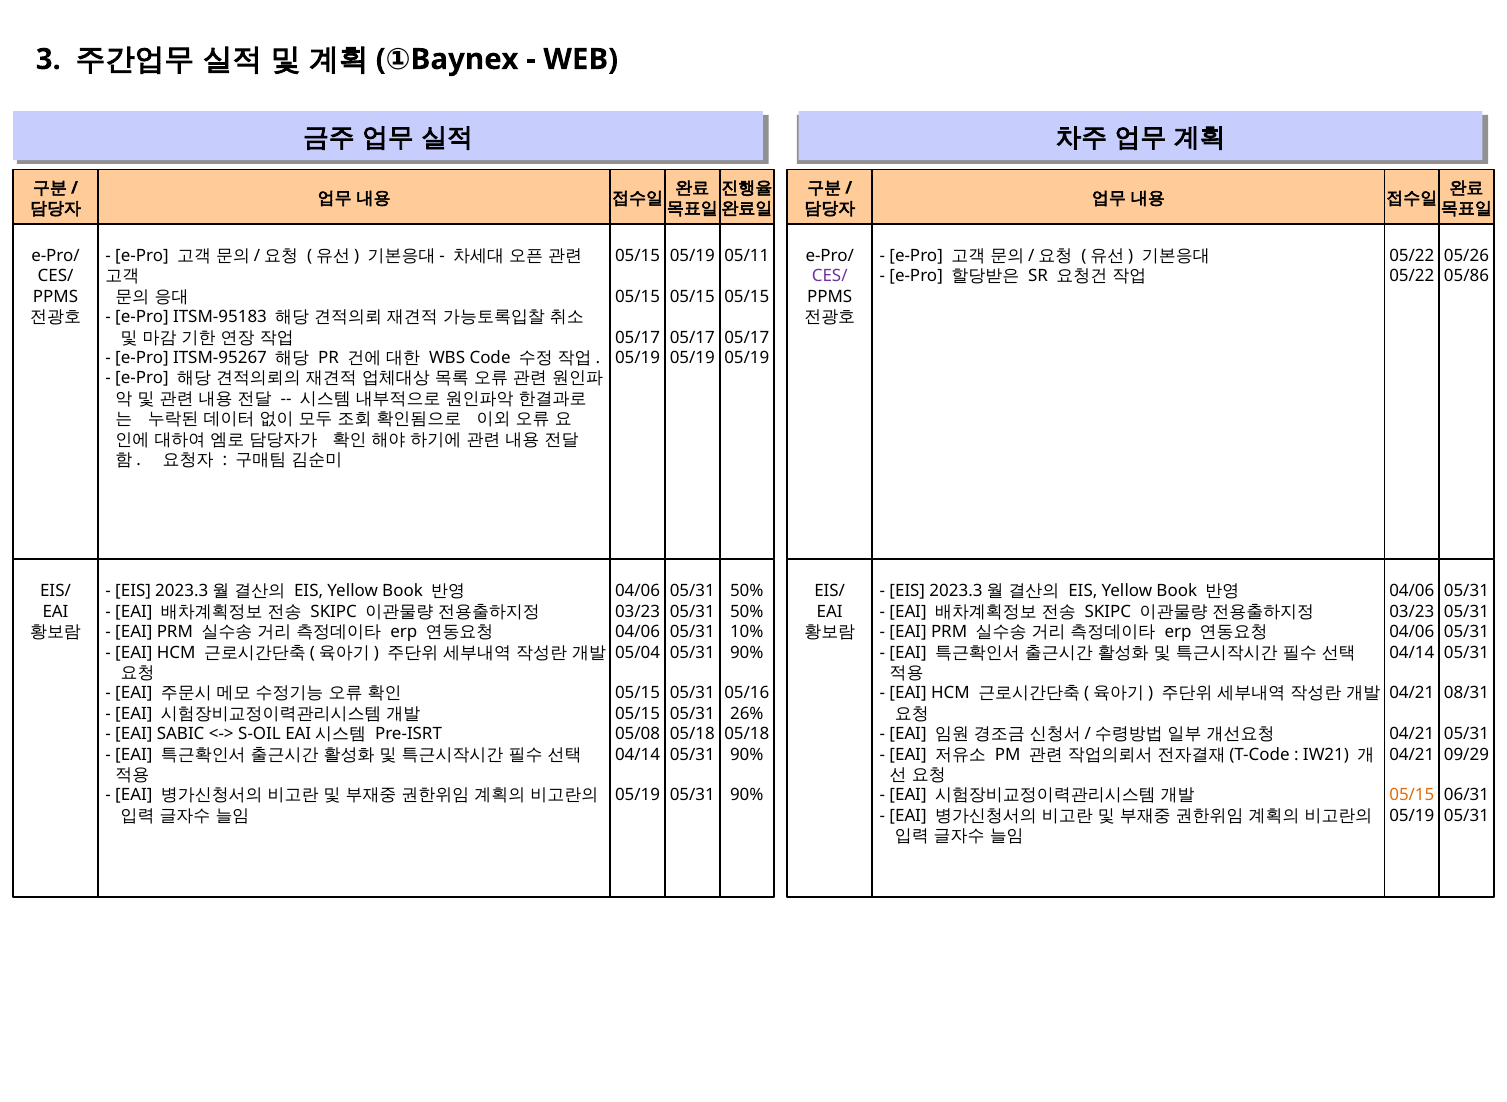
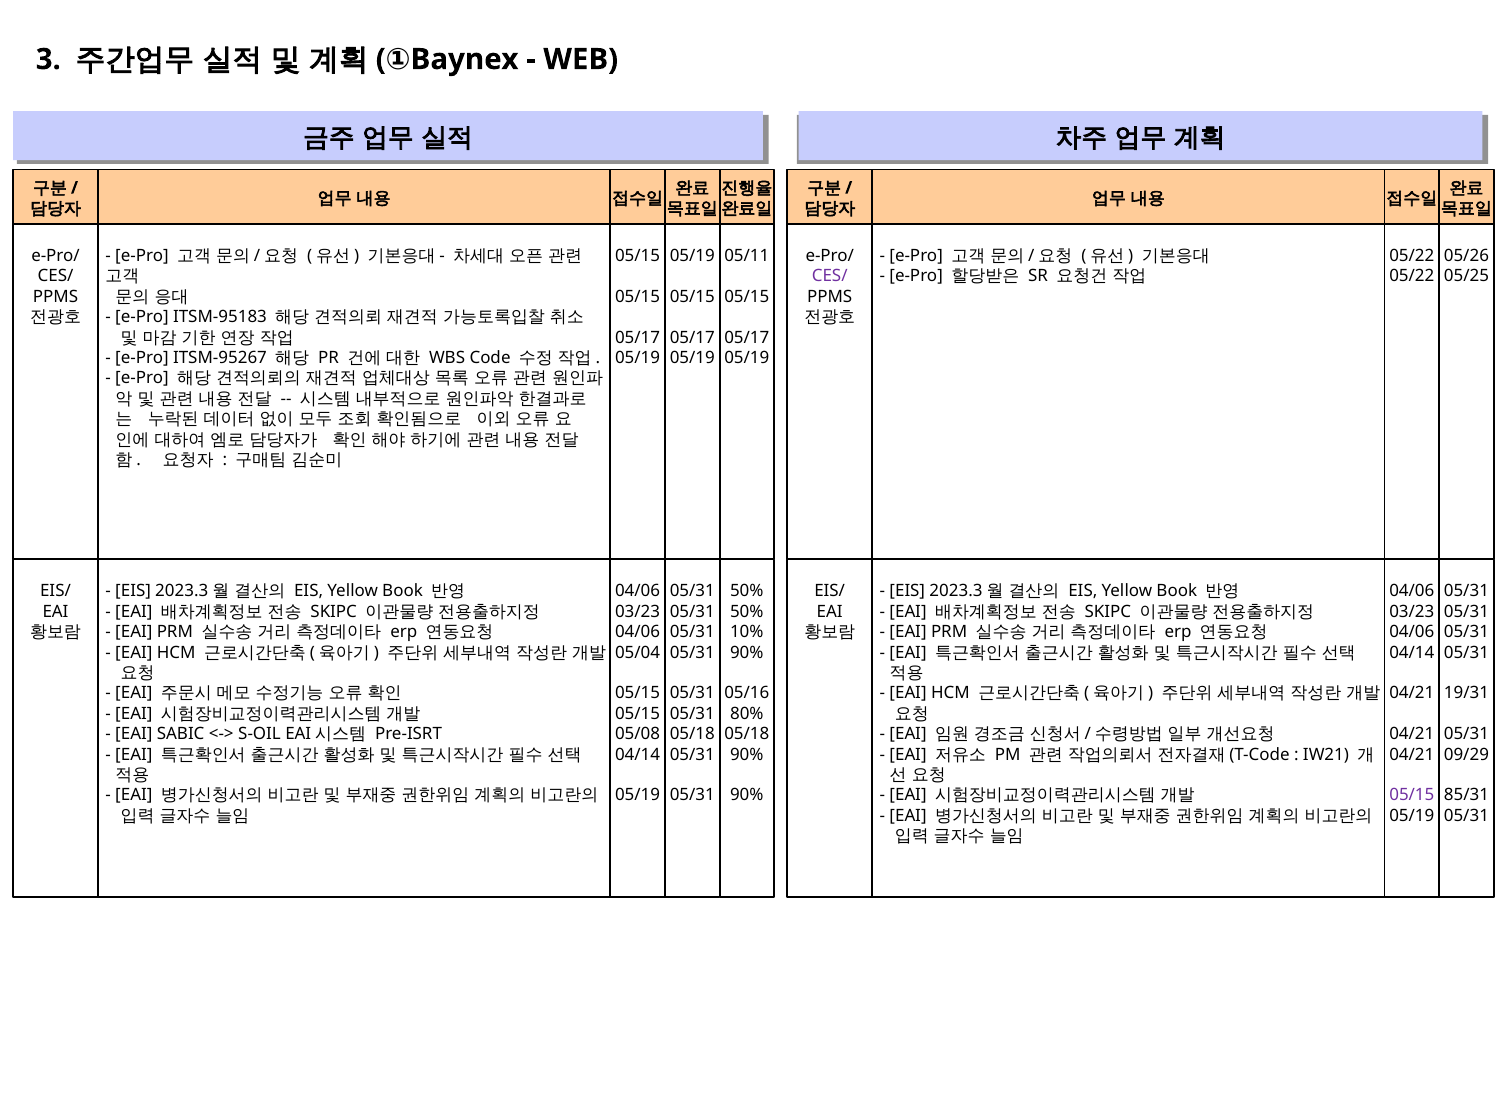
05/86: 05/86 -> 05/25 (1466, 276)
08/31: 08/31 -> 19/31 (1466, 693)
26%: 26% -> 80% (747, 714)
05/15 colour: orange -> purple (1412, 795)
06/31: 06/31 -> 85/31 (1466, 795)
